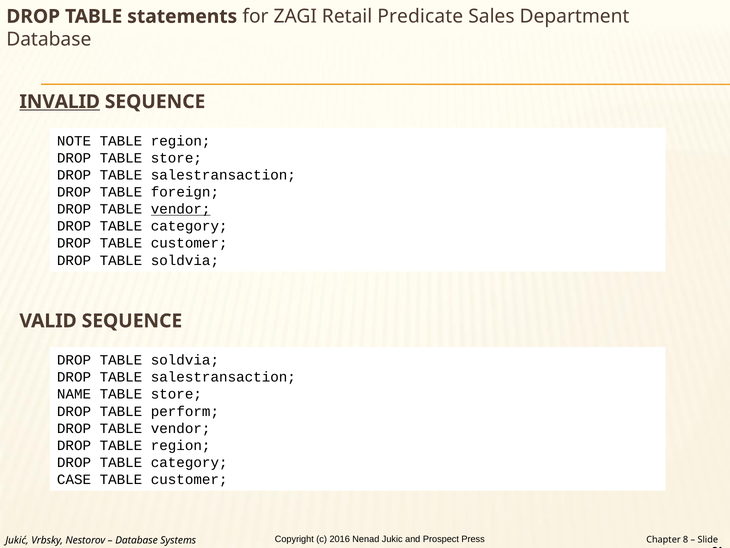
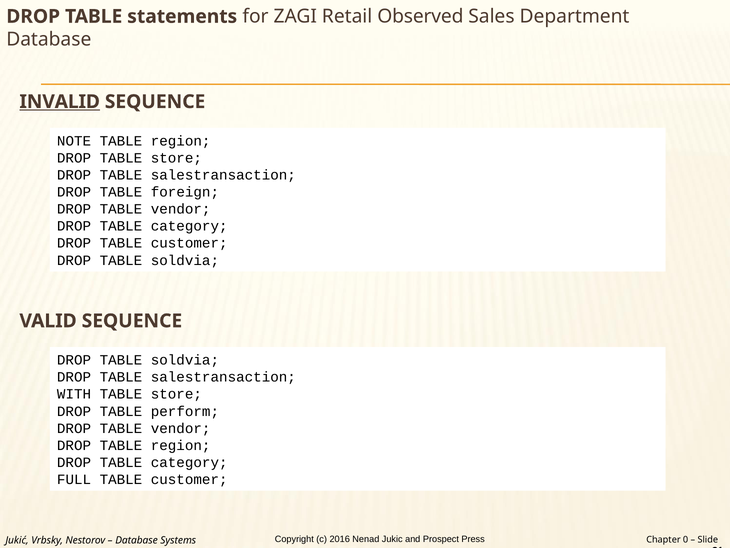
Predicate: Predicate -> Observed (420, 16)
vendor underline: present -> none (181, 209)
NAME: NAME -> WITH (74, 394)
CASE: CASE -> FULL (74, 479)
8: 8 -> 0 (686, 539)
